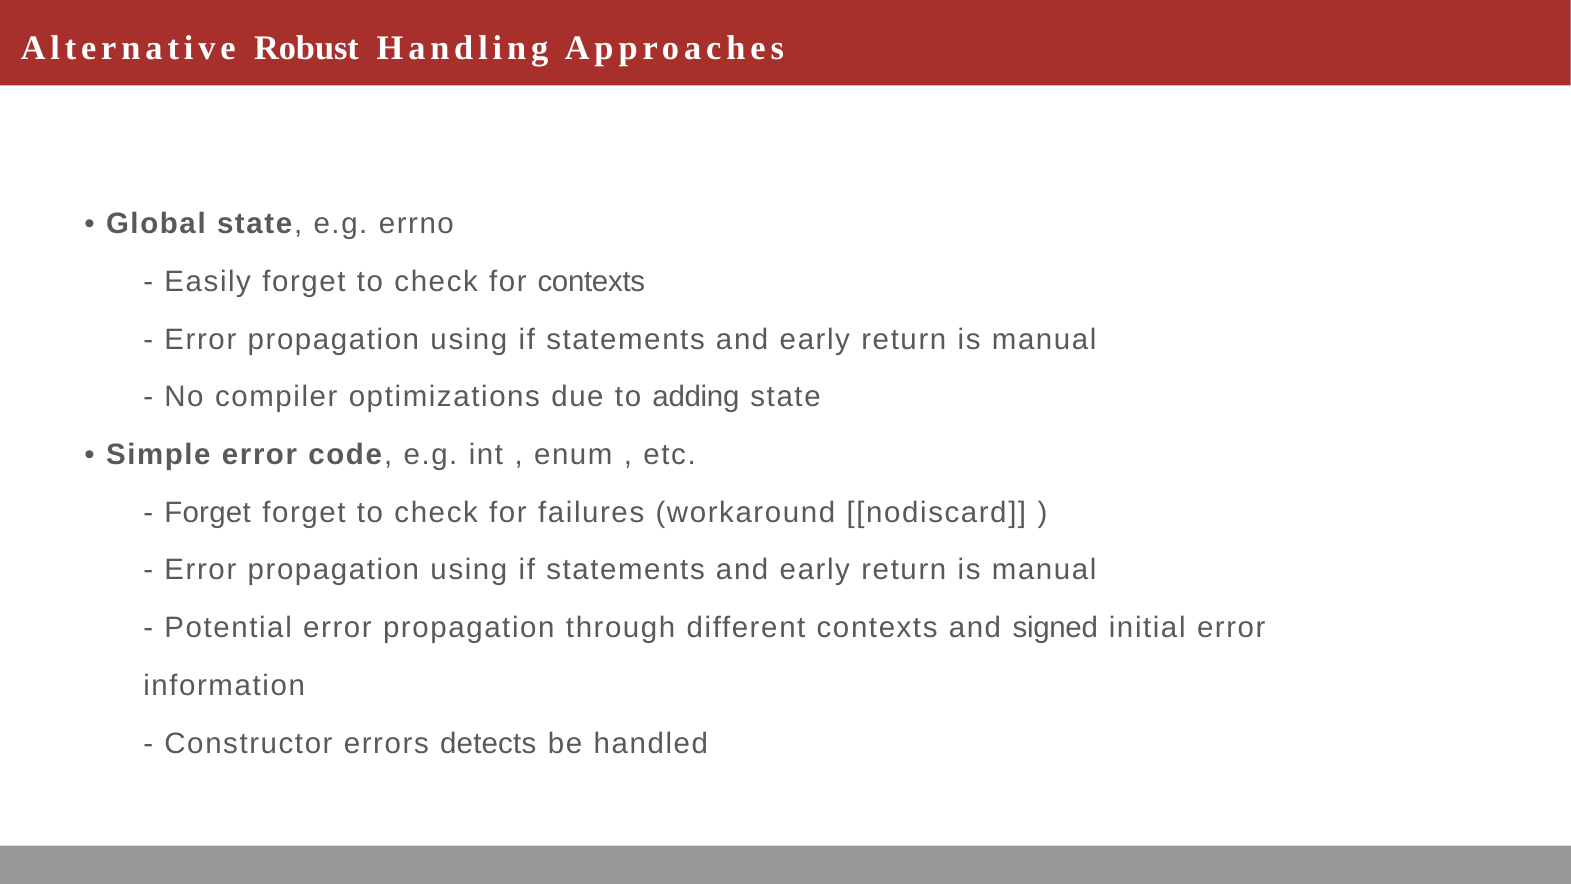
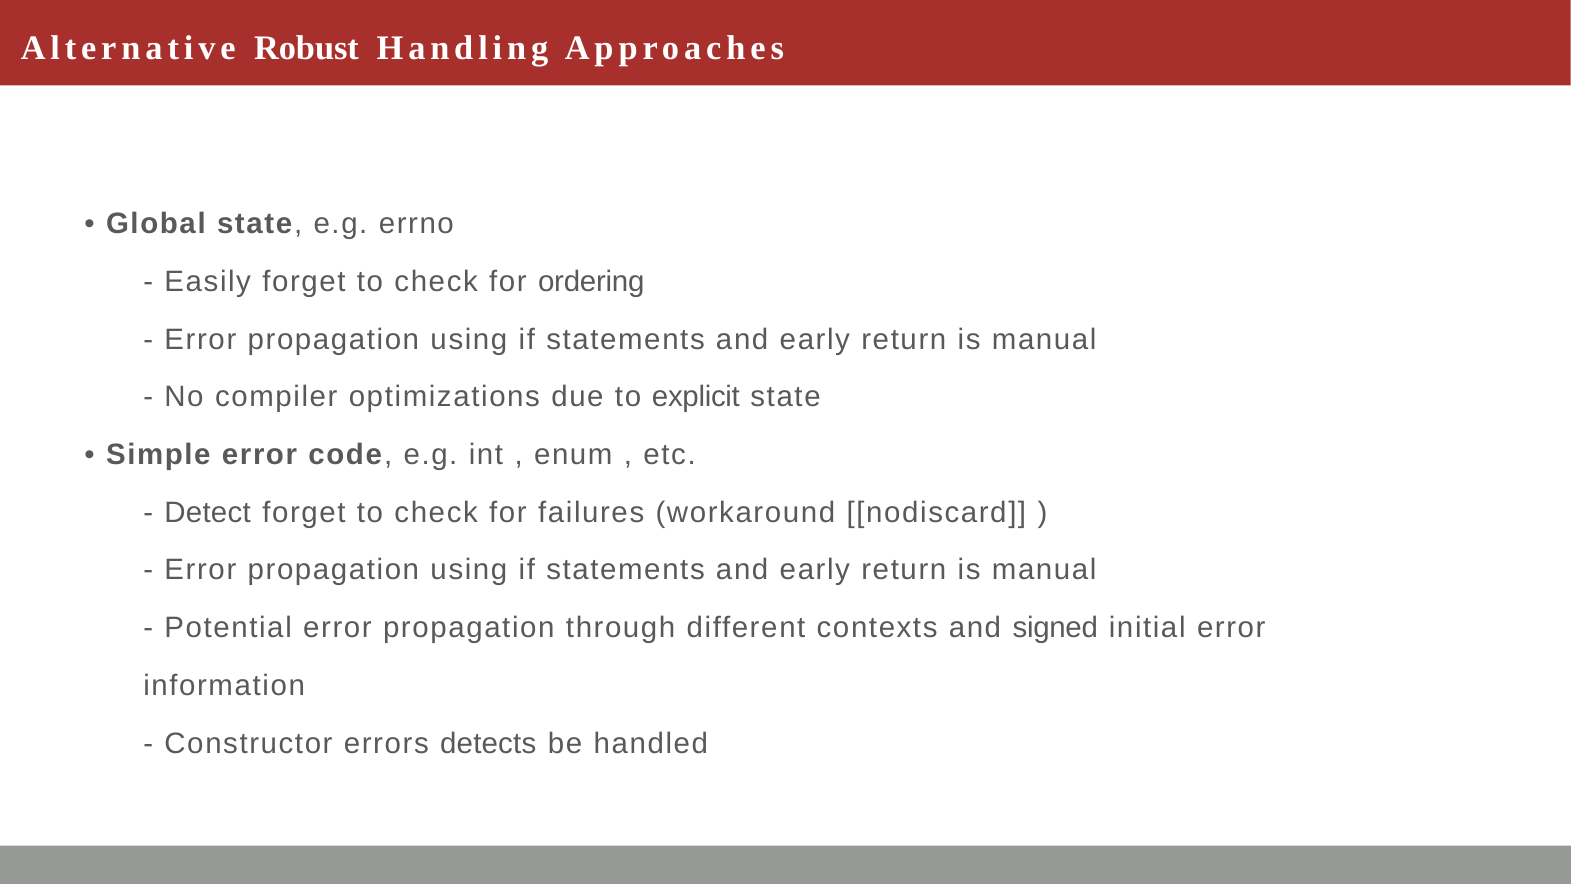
for contexts: contexts -> ordering (591, 281)
adding: adding -> explicit (696, 397)
Forget: Forget -> Detect (208, 512)
